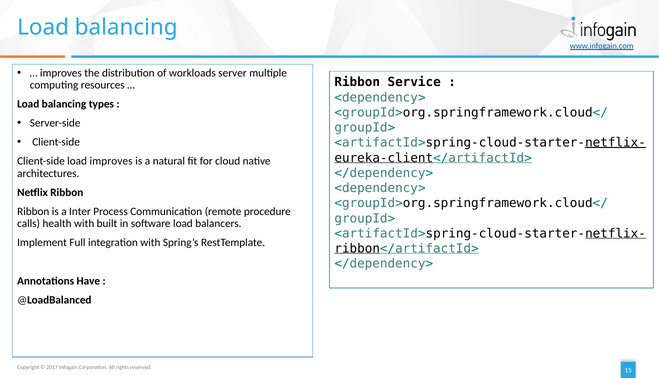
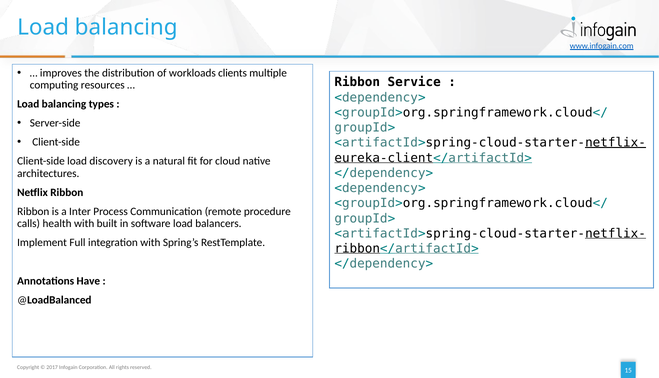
server: server -> clients (233, 73)
load improves: improves -> discovery (111, 162)
